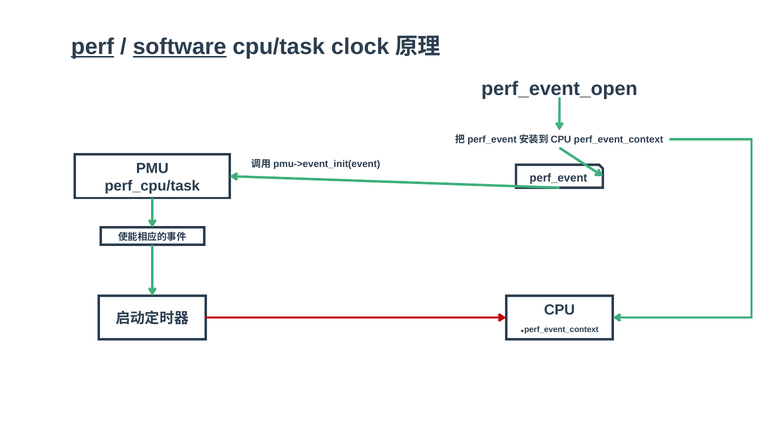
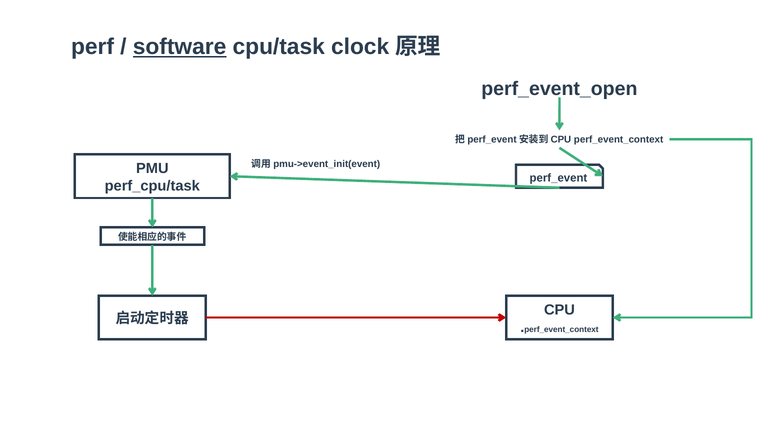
perf underline: present -> none (93, 47)
